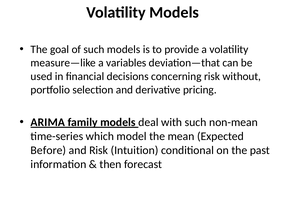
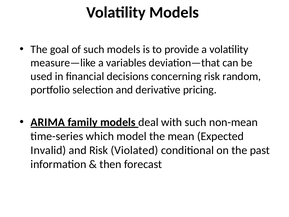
without: without -> random (242, 76)
Before: Before -> Invalid (48, 150)
Intuition: Intuition -> Violated (134, 150)
